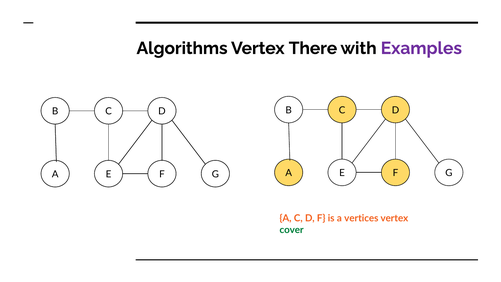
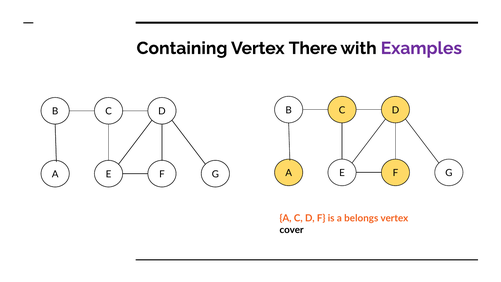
Algorithms: Algorithms -> Containing (182, 48)
vertices: vertices -> belongs (361, 218)
cover colour: green -> black (292, 230)
